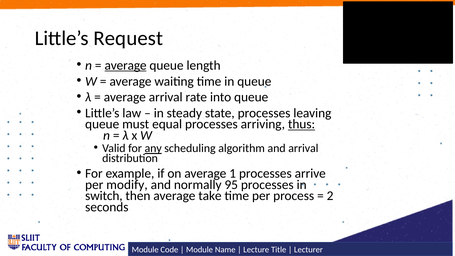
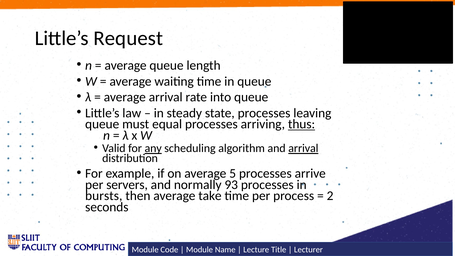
average underline: present -> none (126, 65)
arrival underline: none -> present (303, 148)
1: 1 -> 5 (233, 174)
modify: modify -> servers (127, 185)
95: 95 -> 93 (231, 185)
switch: switch -> bursts (104, 196)
